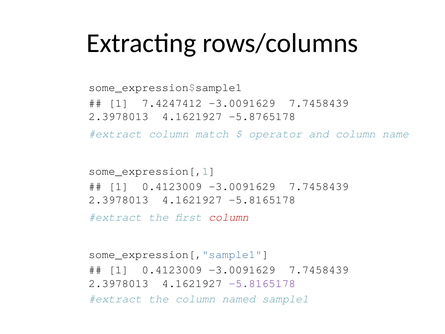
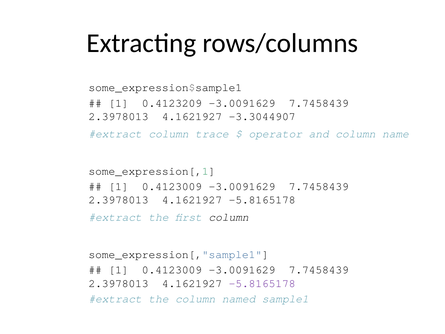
7.4247412: 7.4247412 -> 0.4123209 (172, 103)
-5.8765178: -5.8765178 -> -3.3044907 (262, 116)
match: match -> trace (212, 134)
column colour: red -> black (229, 217)
